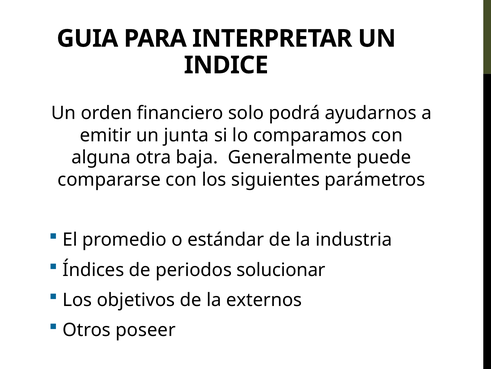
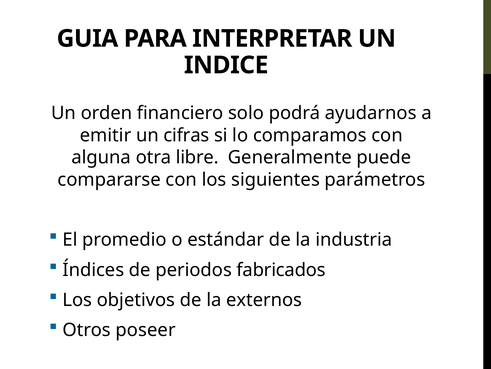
junta: junta -> cifras (187, 135)
baja: baja -> libre (197, 157)
solucionar: solucionar -> fabricados (281, 269)
